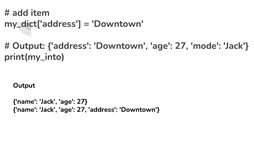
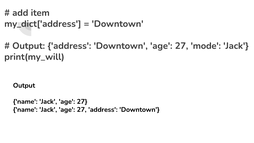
print(my_into: print(my_into -> print(my_will (34, 57)
